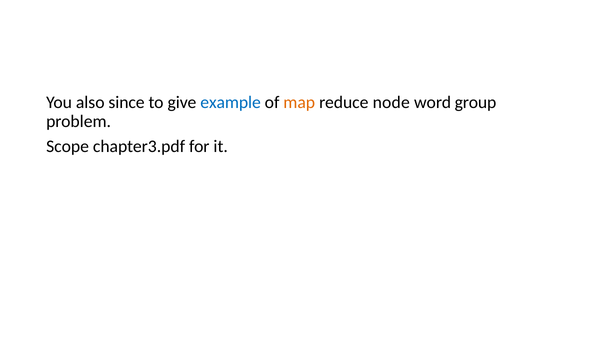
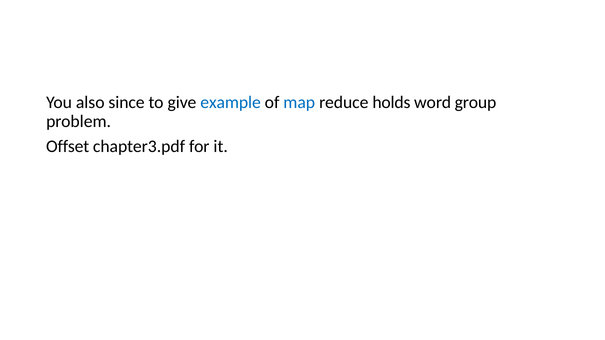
map colour: orange -> blue (299, 102)
node: node -> holds (391, 102)
Scope: Scope -> Offset (68, 147)
